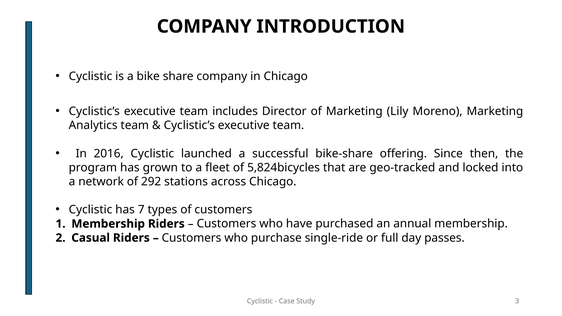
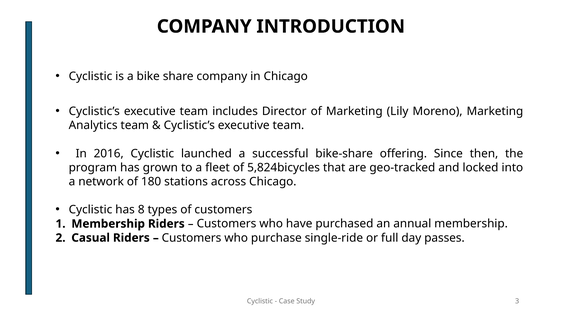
292: 292 -> 180 (151, 182)
7: 7 -> 8 (141, 210)
